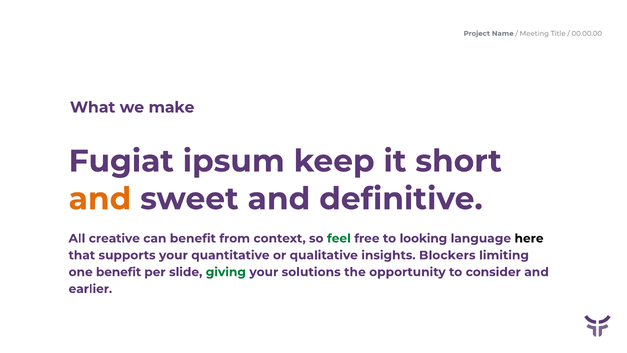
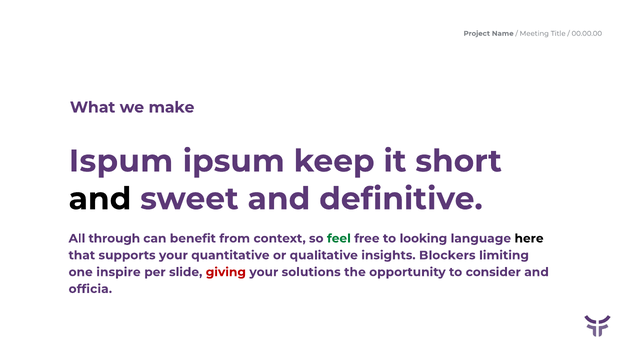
Fugiat: Fugiat -> Ispum (121, 161)
and colour: orange -> black (100, 199)
creative: creative -> through (114, 238)
one benefit: benefit -> inspire (118, 272)
giving colour: green -> red (226, 272)
earlier: earlier -> officia (90, 289)
